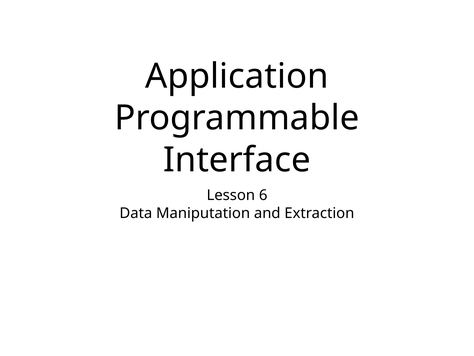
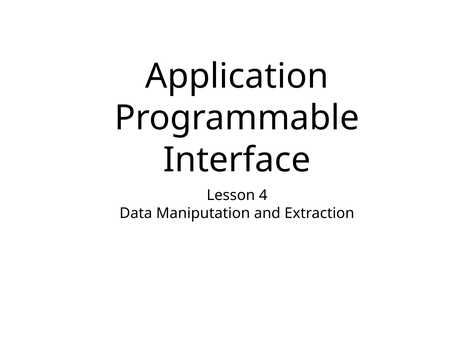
6: 6 -> 4 (263, 195)
